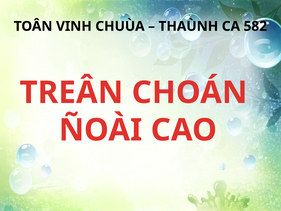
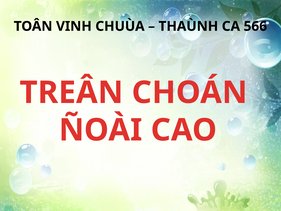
582: 582 -> 566 (255, 26)
